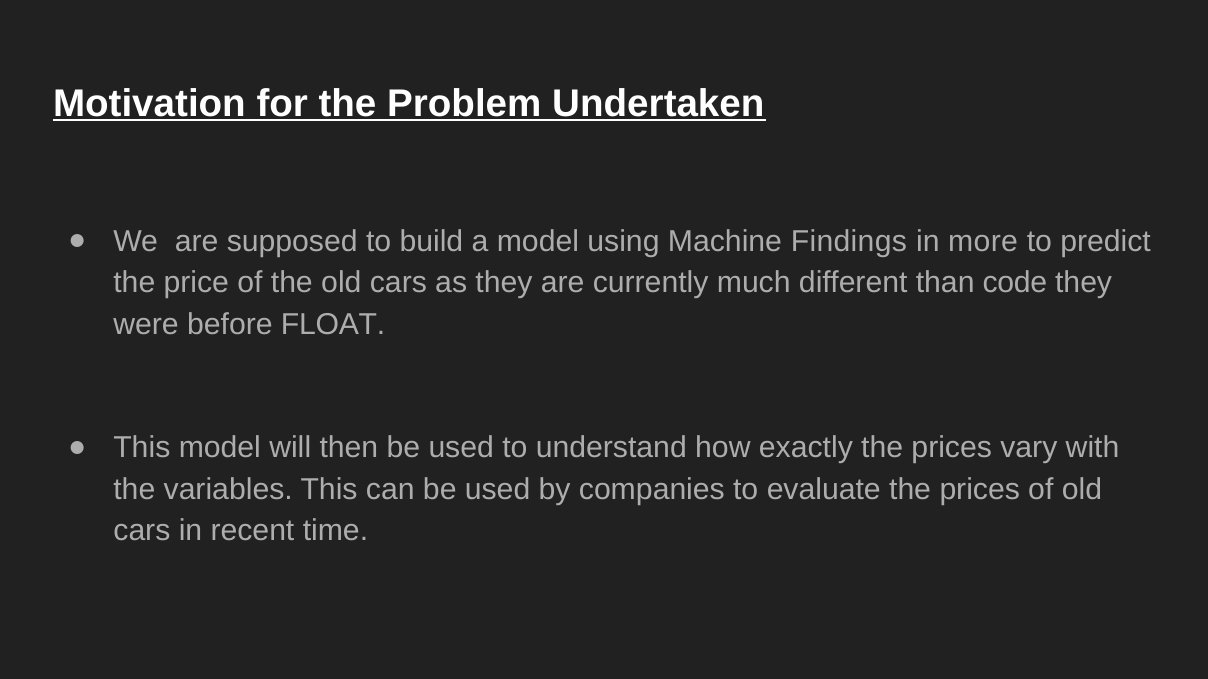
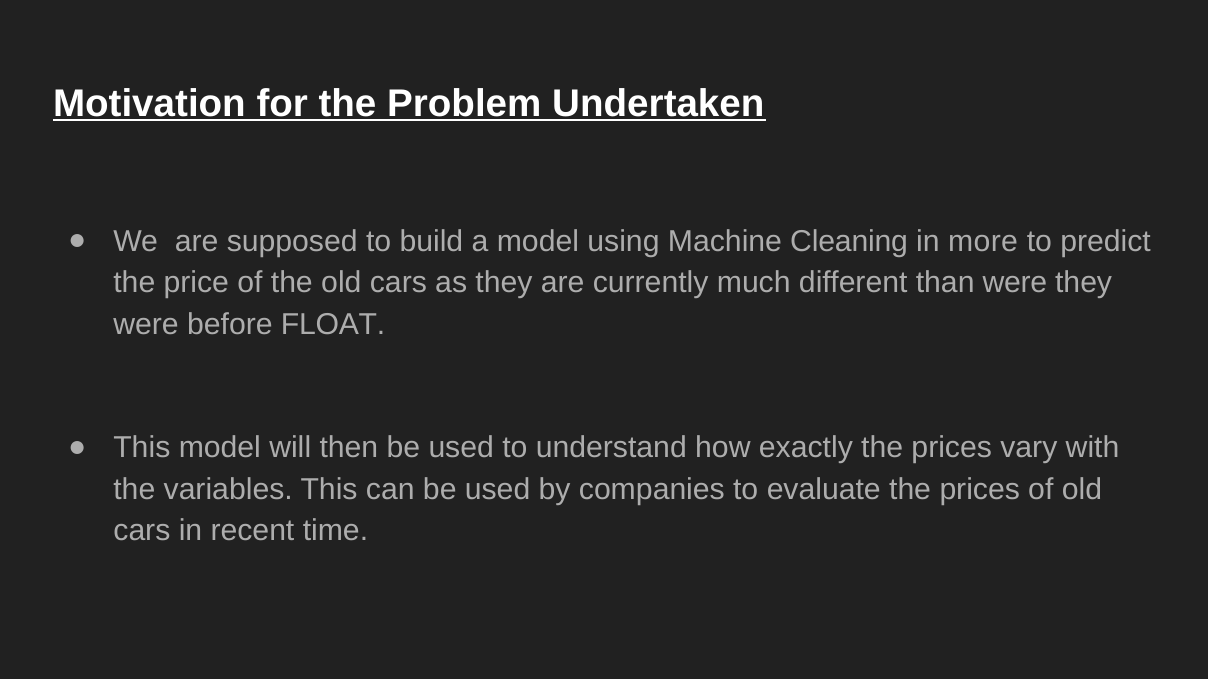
Findings: Findings -> Cleaning (849, 241)
than code: code -> were (1015, 283)
